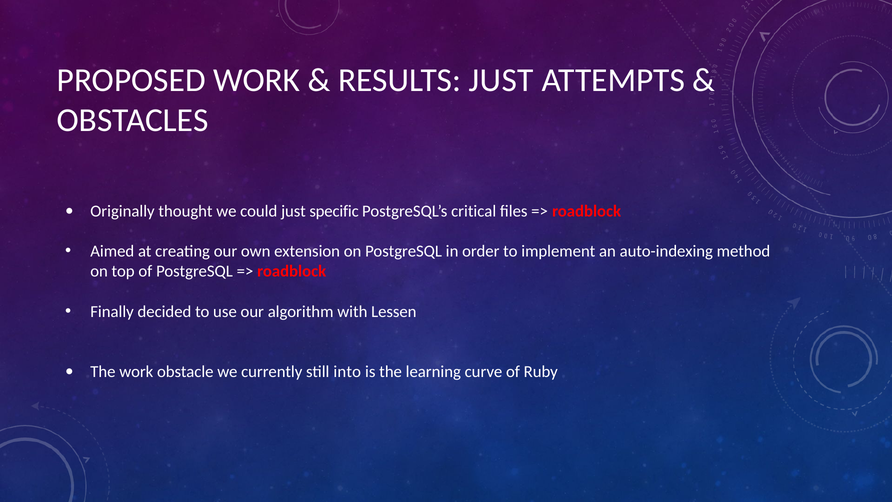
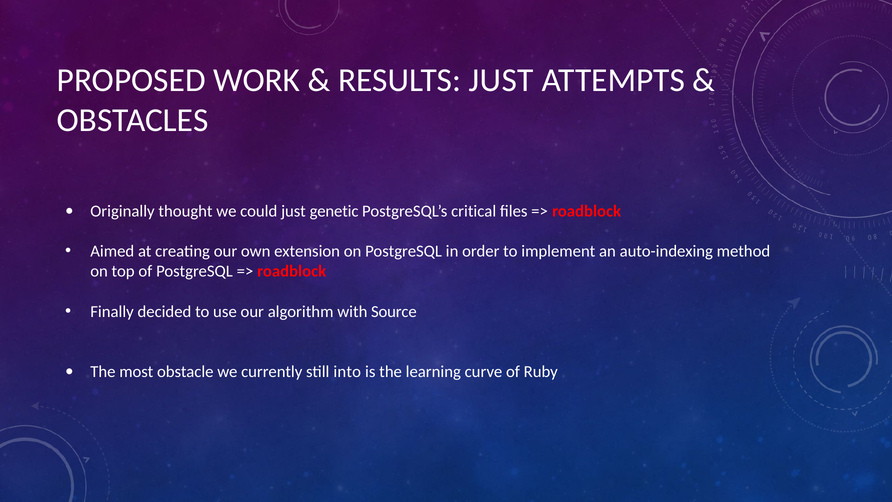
specific: specific -> genetic (334, 211)
Lessen: Lessen -> Source (394, 311)
The work: work -> most (136, 372)
